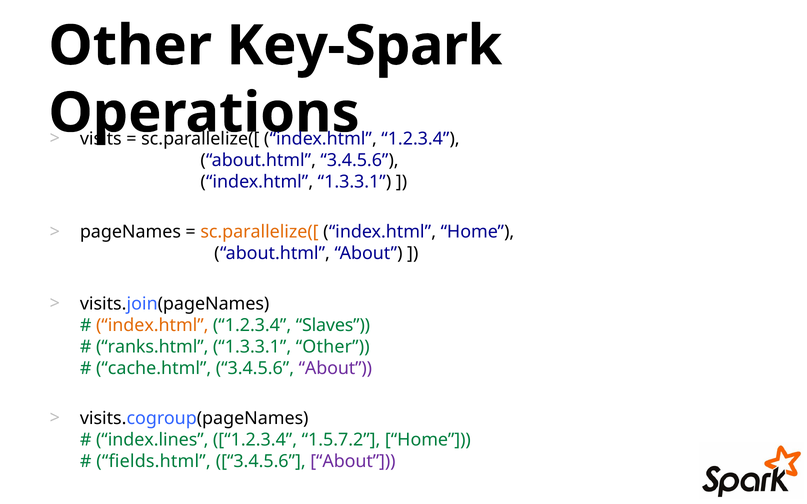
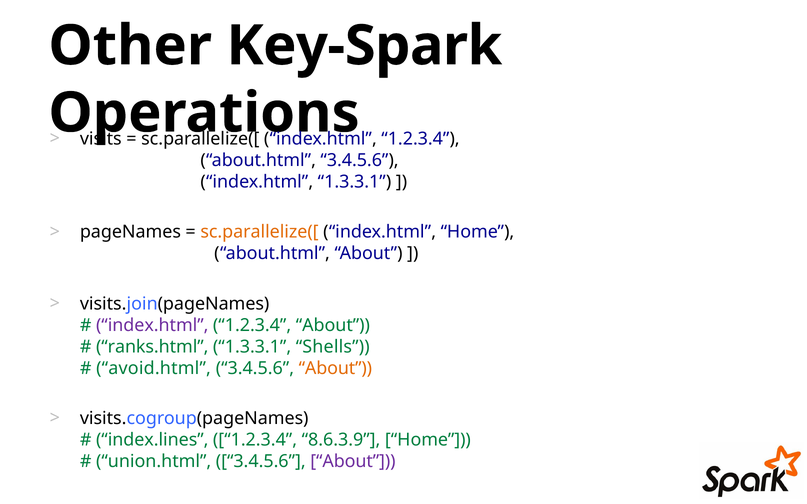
index.html colour: orange -> purple (152, 325)
1.2.3.4 Slaves: Slaves -> About (333, 325)
1.3.3.1 Other: Other -> Shells (333, 347)
cache.html: cache.html -> avoid.html (154, 368)
About colour: purple -> orange (335, 368)
1.5.7.2: 1.5.7.2 -> 8.6.3.9 (341, 440)
fields.html: fields.html -> union.html (154, 462)
